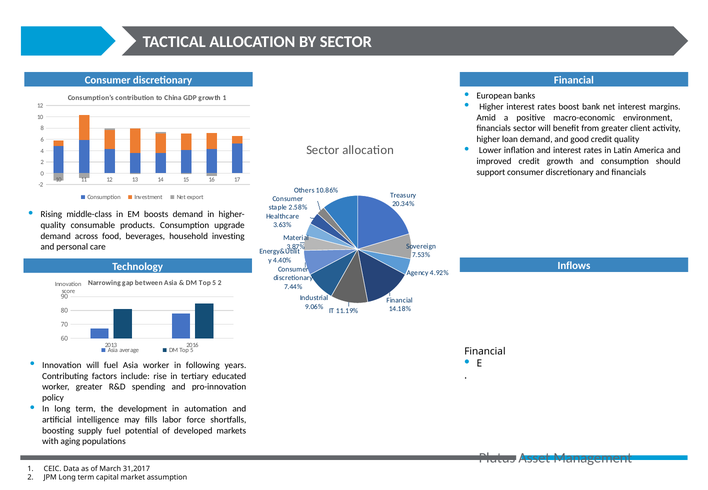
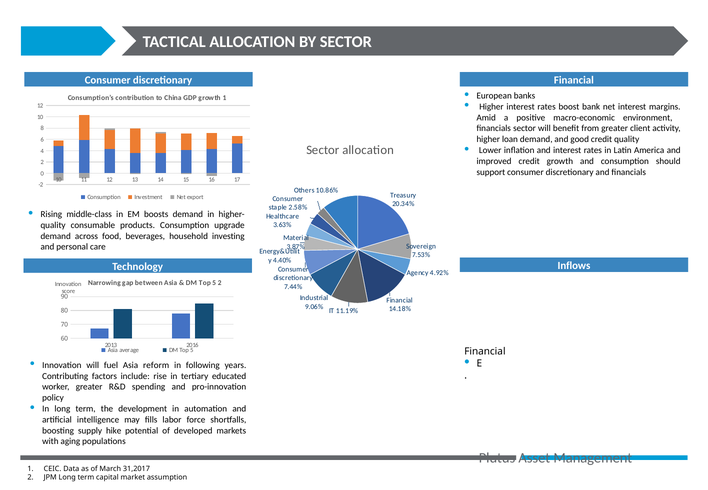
Asia worker: worker -> reform (156, 365)
supply fuel: fuel -> hike (114, 431)
